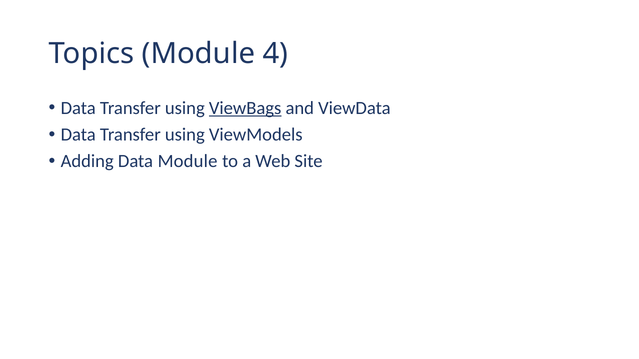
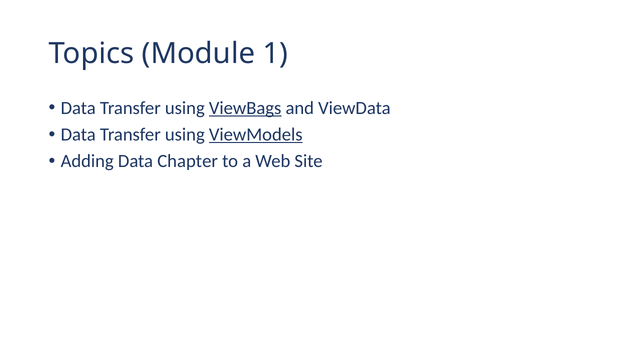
4: 4 -> 1 (275, 54)
ViewModels underline: none -> present (256, 135)
Data Module: Module -> Chapter (188, 162)
